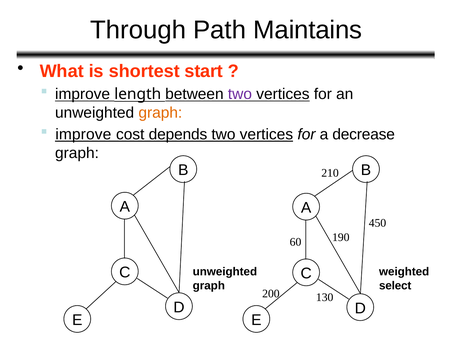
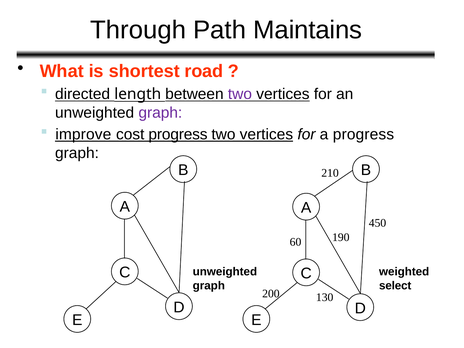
start: start -> road (204, 71)
improve: improve -> directed (83, 94)
graph colour: orange -> purple (160, 113)
cost depends: depends -> progress (178, 134)
a decrease: decrease -> progress (363, 134)
